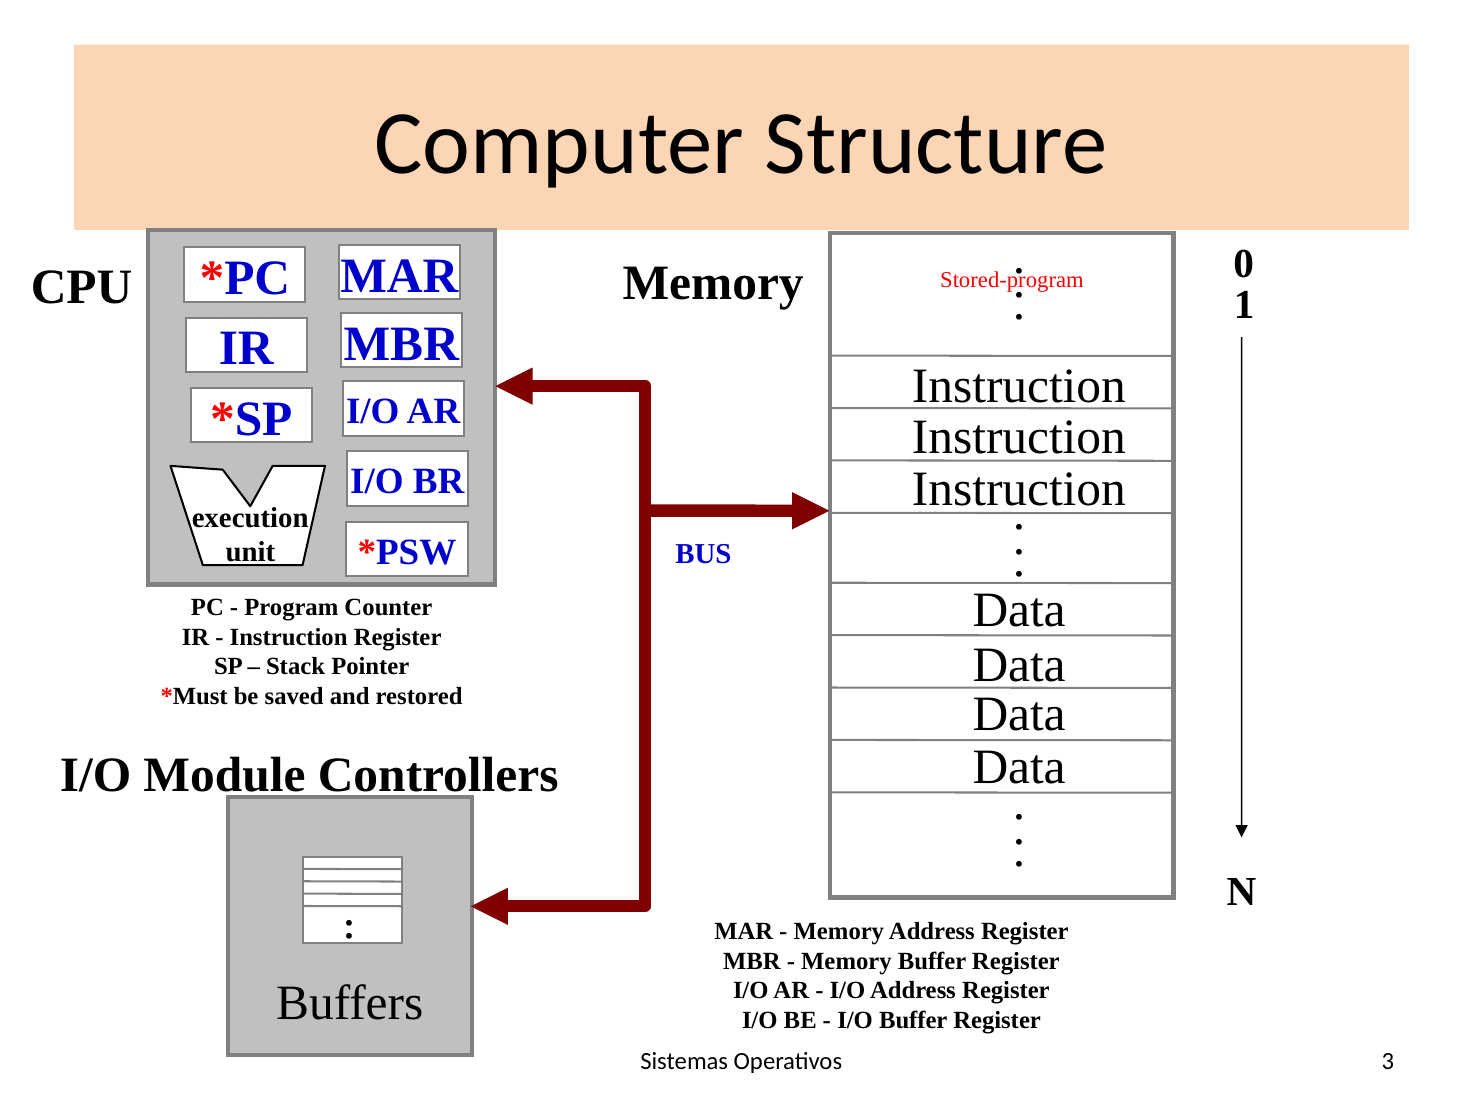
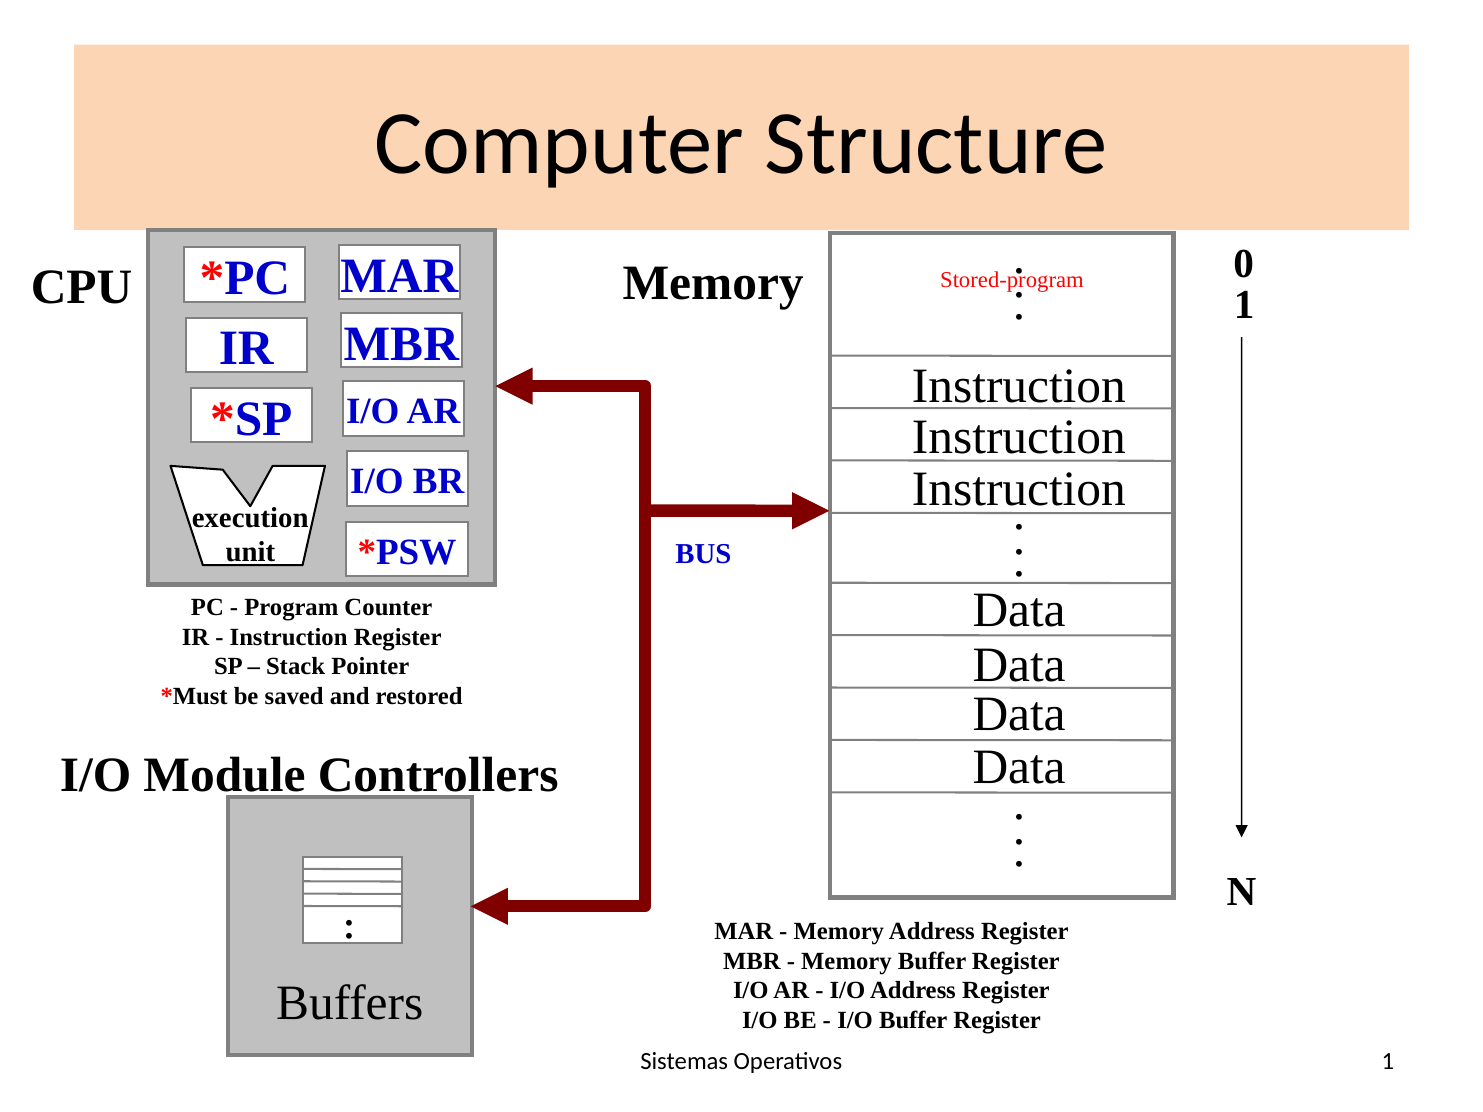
Operativos 3: 3 -> 1 (1388, 1062)
